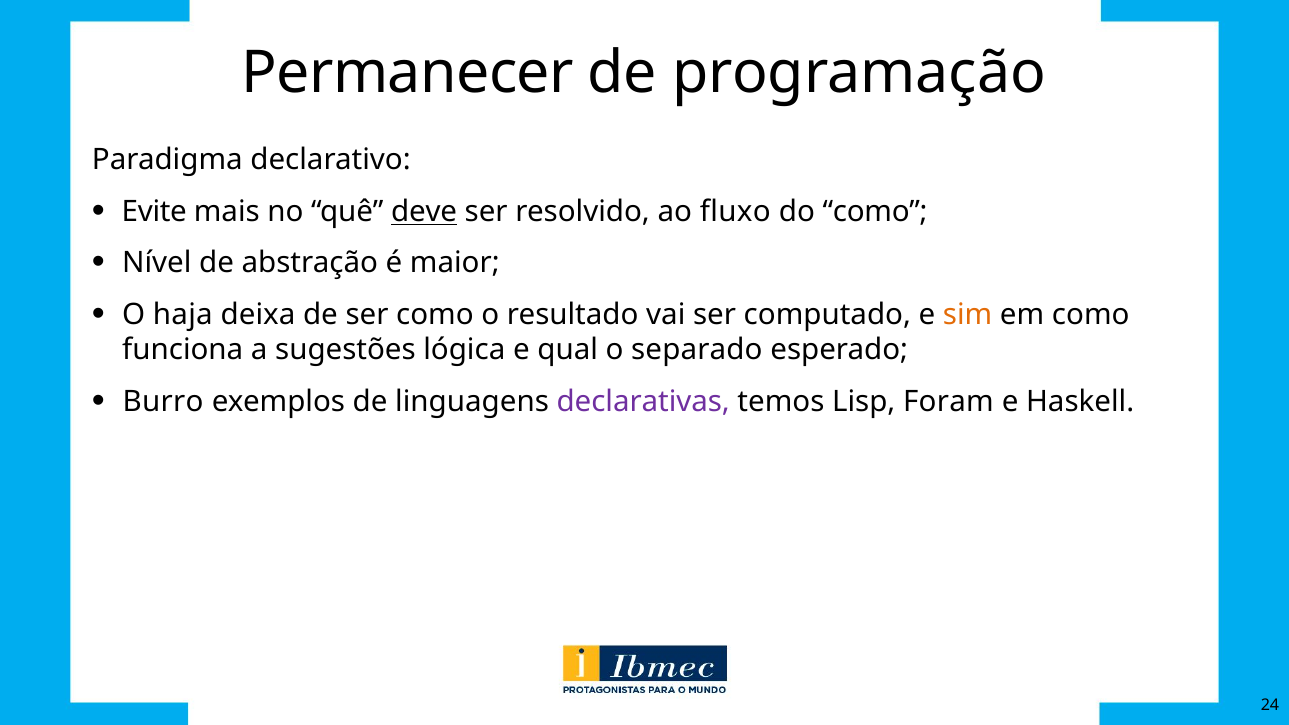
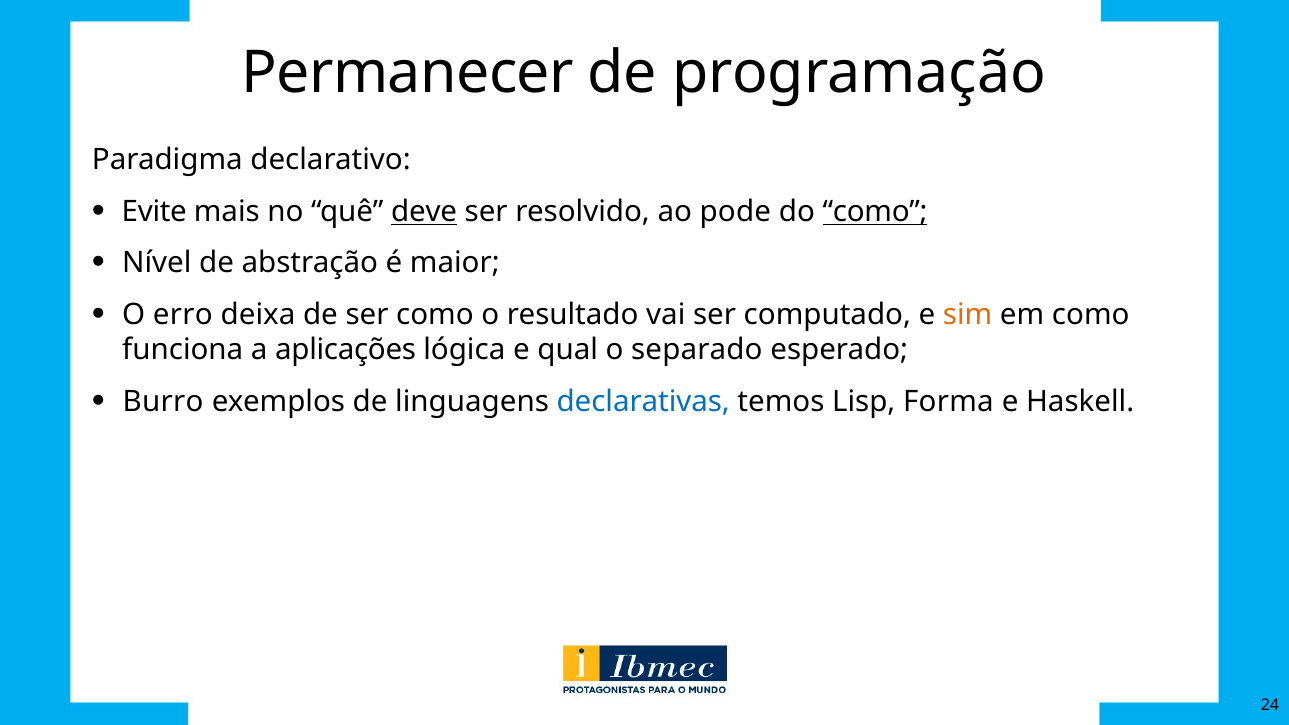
fluxo: fluxo -> pode (735, 212)
como underline: none -> present (875, 212)
haja: haja -> erro (183, 315)
sugestões: sugestões -> aplicações (346, 350)
declarativas colour: purple -> blue (643, 402)
Foram: Foram -> Forma (948, 402)
